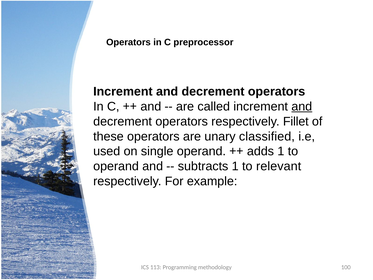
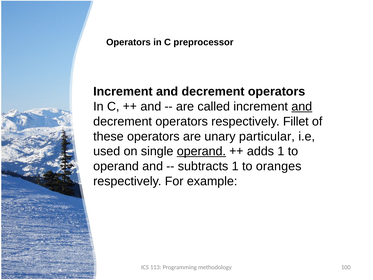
classified: classified -> particular (267, 136)
operand underline: none -> present (201, 151)
relevant: relevant -> oranges (279, 166)
